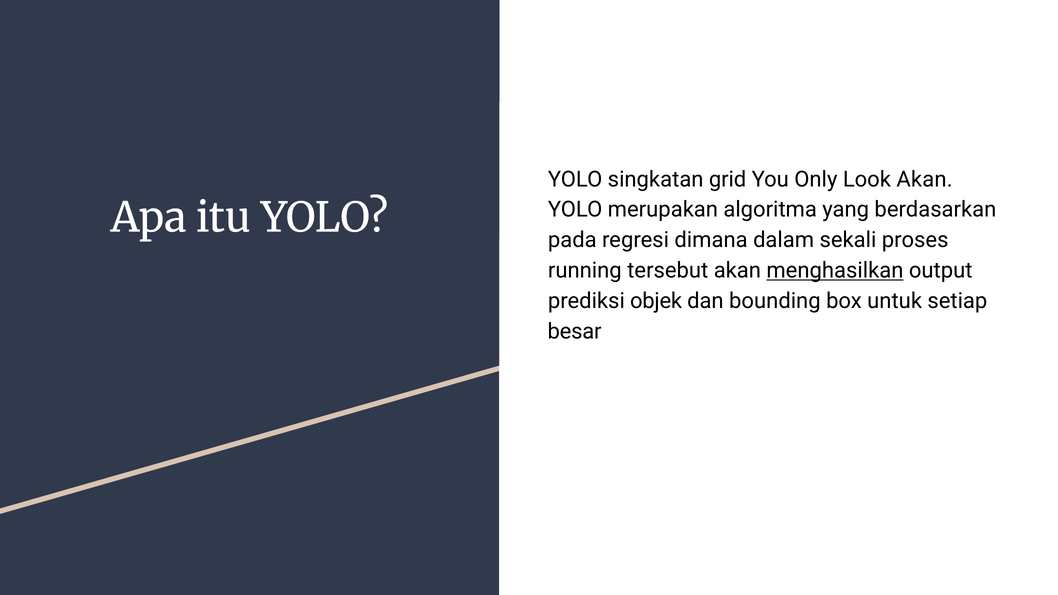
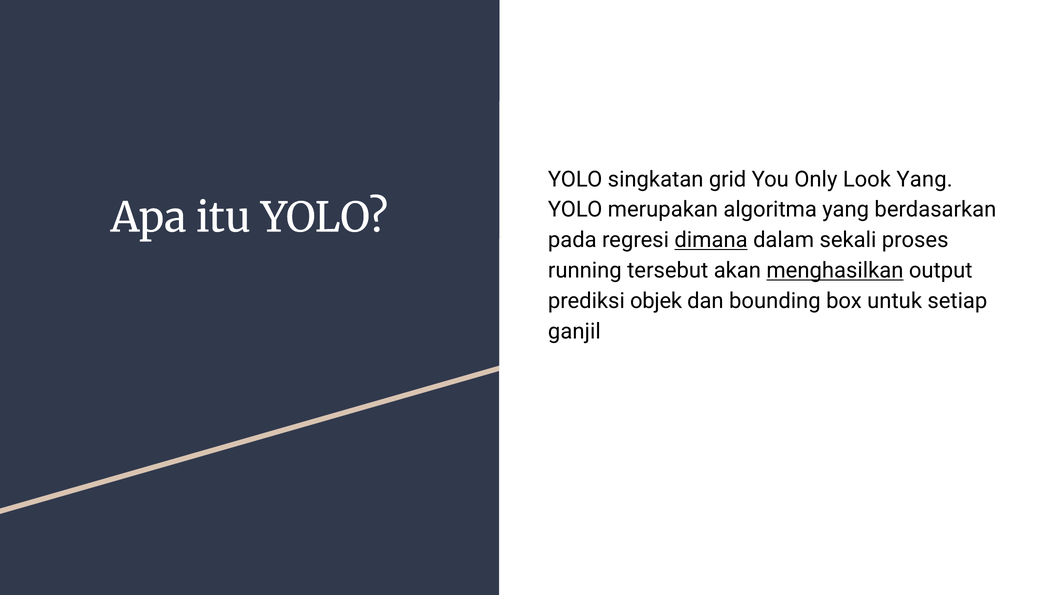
Look Akan: Akan -> Yang (925, 179)
dimana underline: none -> present (711, 240)
besar: besar -> ganjil (574, 331)
